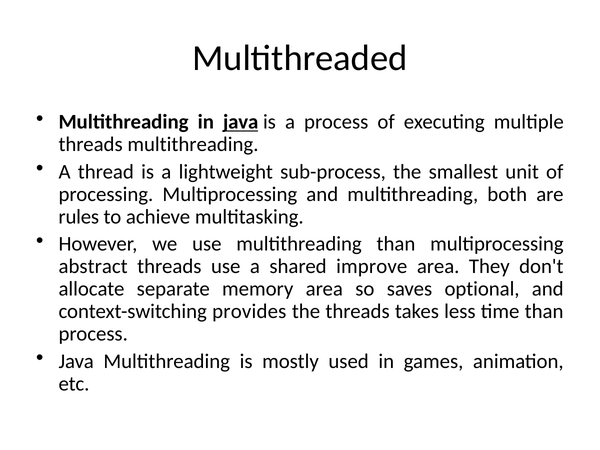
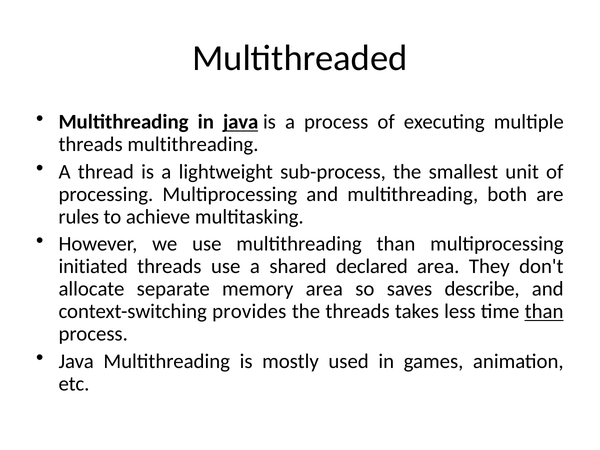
abstract: abstract -> initiated (93, 266)
improve: improve -> declared (372, 266)
optional: optional -> describe (482, 289)
than underline: none -> present (544, 311)
